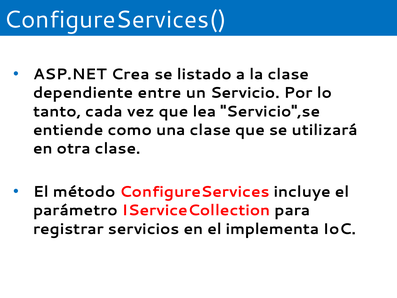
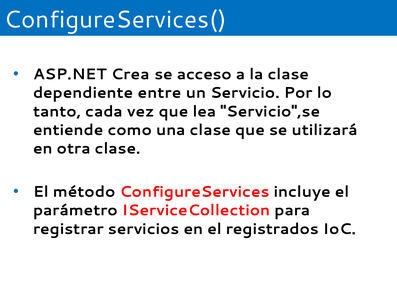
listado: listado -> acceso (204, 74)
implementa: implementa -> registrados (272, 229)
